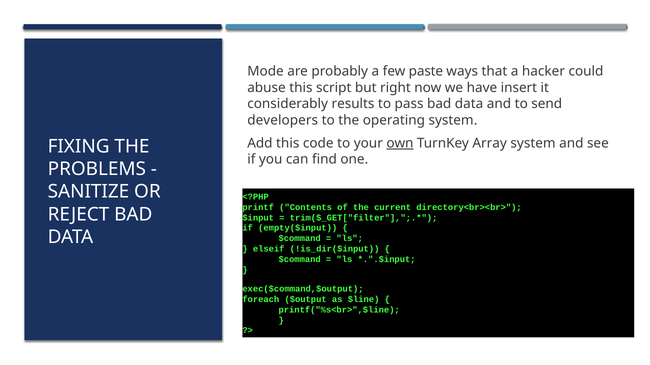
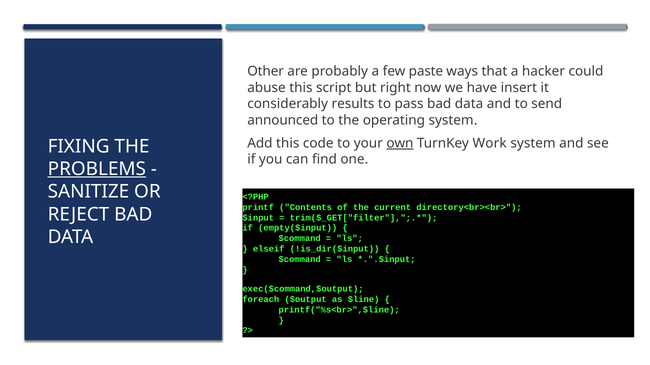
Mode: Mode -> Other (266, 71)
developers: developers -> announced (283, 120)
Array: Array -> Work (490, 143)
PROBLEMS underline: none -> present (97, 169)
